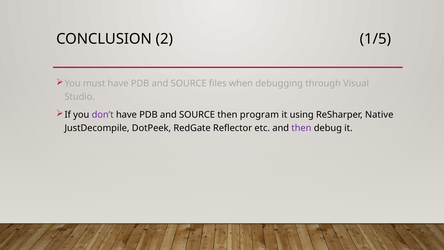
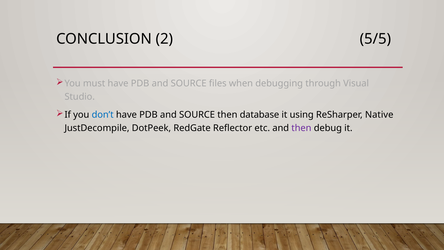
1/5: 1/5 -> 5/5 (375, 39)
don’t colour: purple -> blue (103, 115)
program: program -> database (259, 115)
